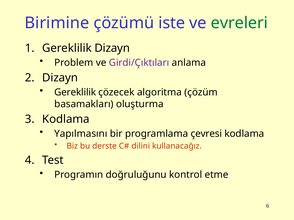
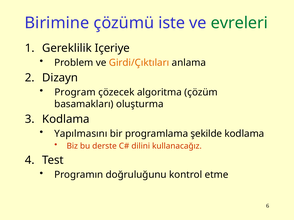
Gereklilik Dizayn: Dizayn -> Içeriye (112, 48)
Girdi/Çıktıları colour: purple -> orange (139, 63)
Gereklilik: Gereklilik -> Program (75, 93)
çevresi: çevresi -> şekilde (206, 134)
